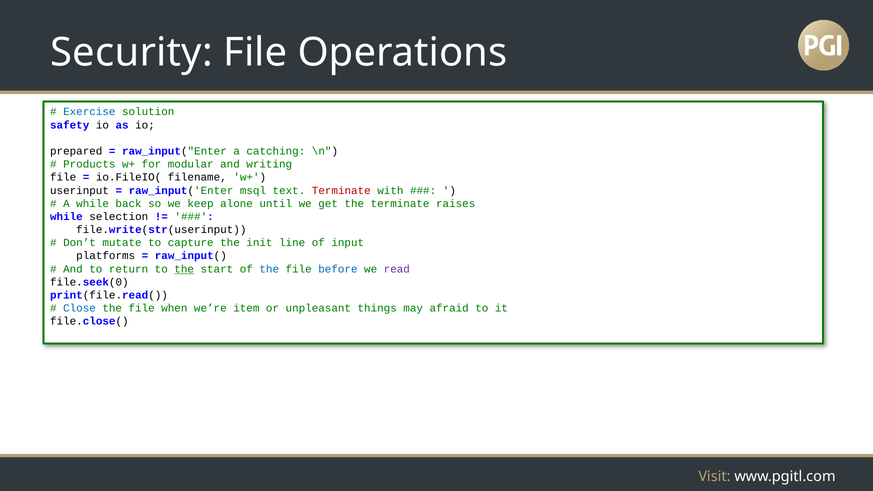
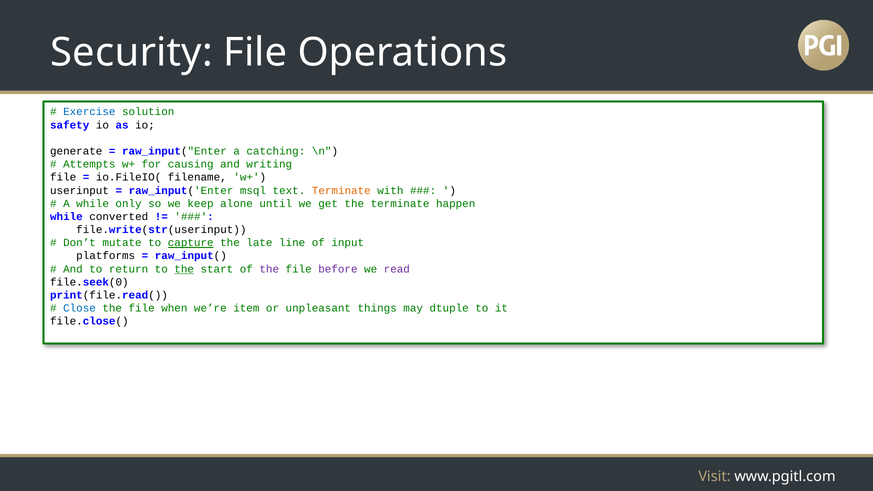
prepared: prepared -> generate (76, 151)
Products: Products -> Attempts (89, 164)
modular: modular -> causing (191, 164)
Terminate colour: red -> orange (341, 190)
back: back -> only (129, 204)
raises: raises -> happen (456, 204)
selection: selection -> converted (119, 217)
capture underline: none -> present (191, 243)
init: init -> late (259, 243)
the colour: blue -> purple (269, 269)
before colour: blue -> purple (338, 269)
afraid: afraid -> dtuple (449, 308)
